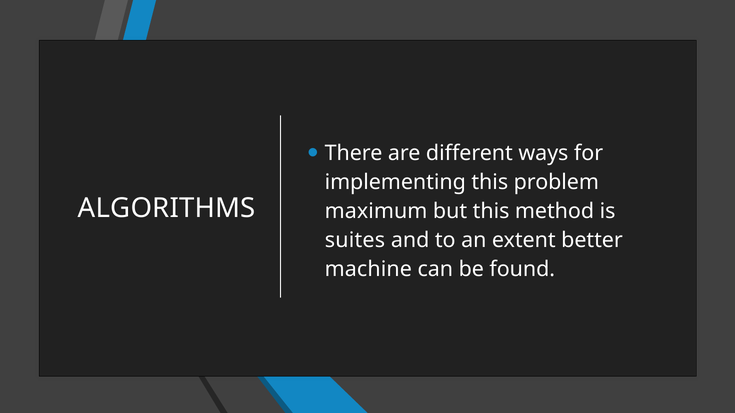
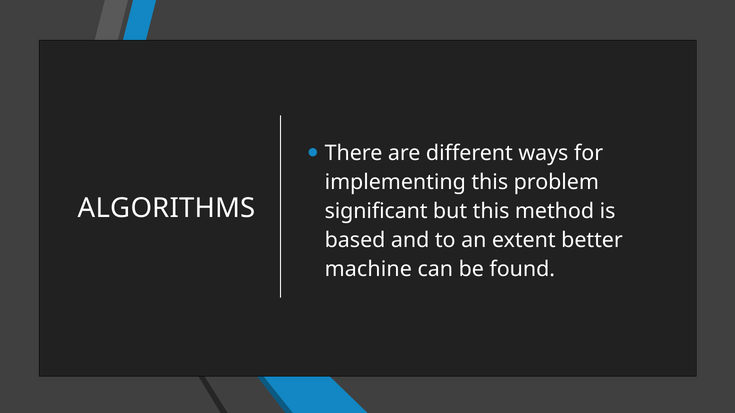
maximum: maximum -> significant (376, 211)
suites: suites -> based (355, 241)
